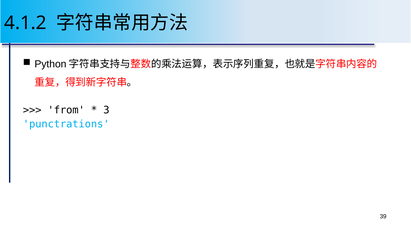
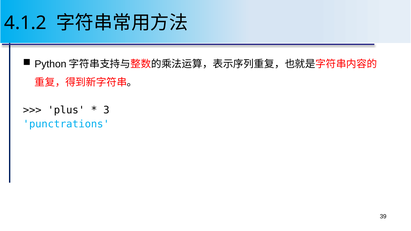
from: from -> plus (66, 110)
